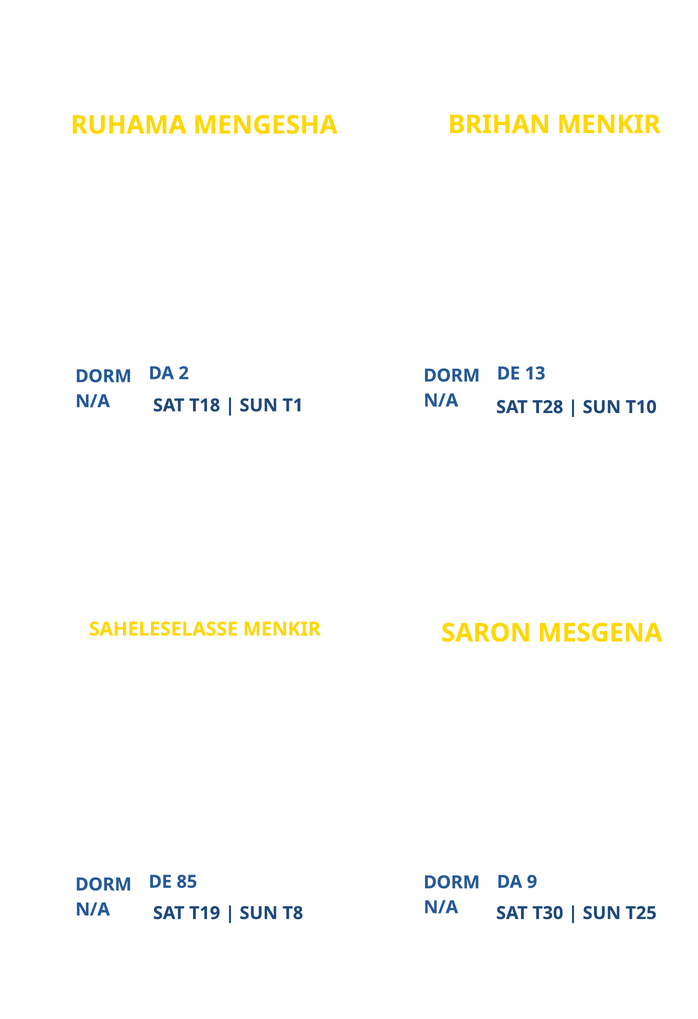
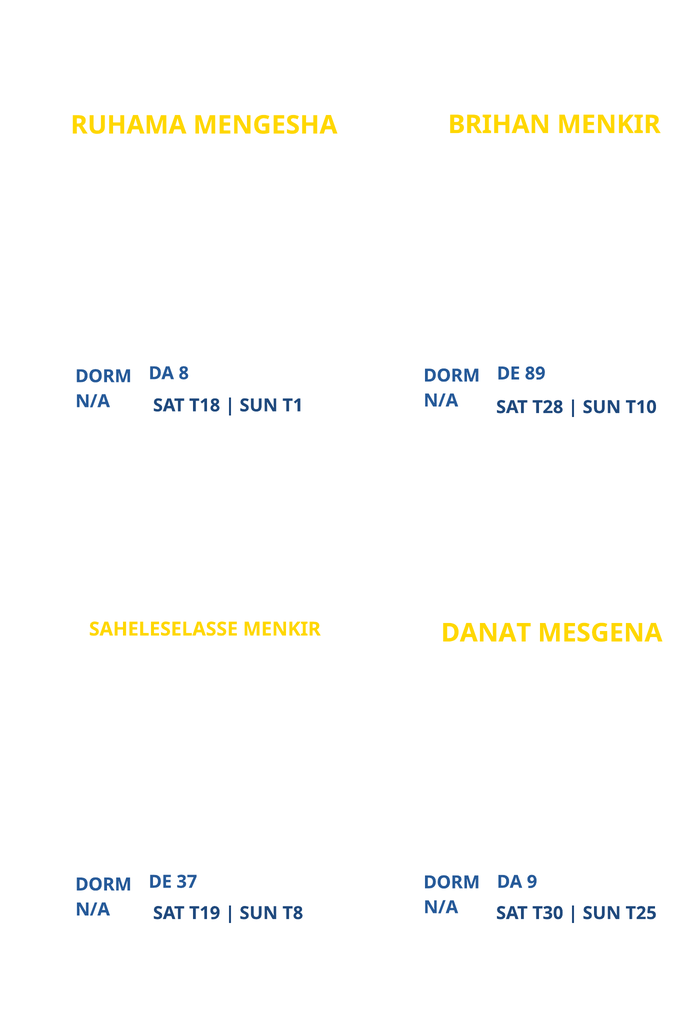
2: 2 -> 8 (184, 373)
13: 13 -> 89 (535, 374)
SARON: SARON -> DANAT (486, 633)
85: 85 -> 37 (187, 882)
